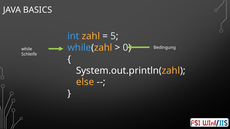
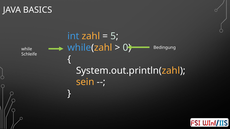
else: else -> sein (85, 82)
